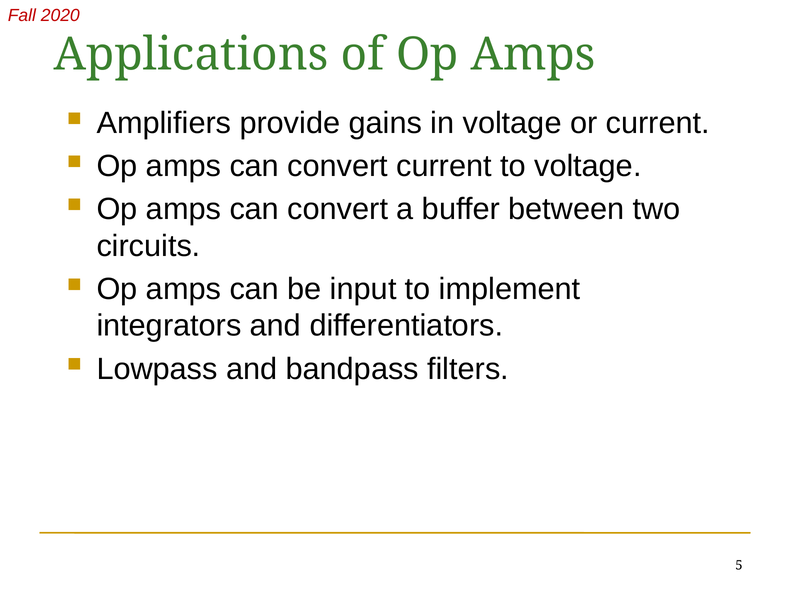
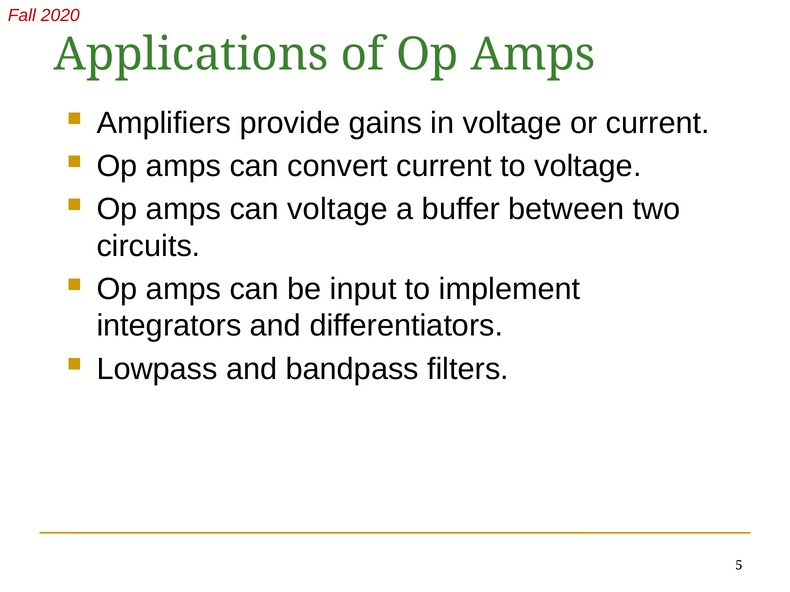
convert: convert -> voltage (338, 209)
